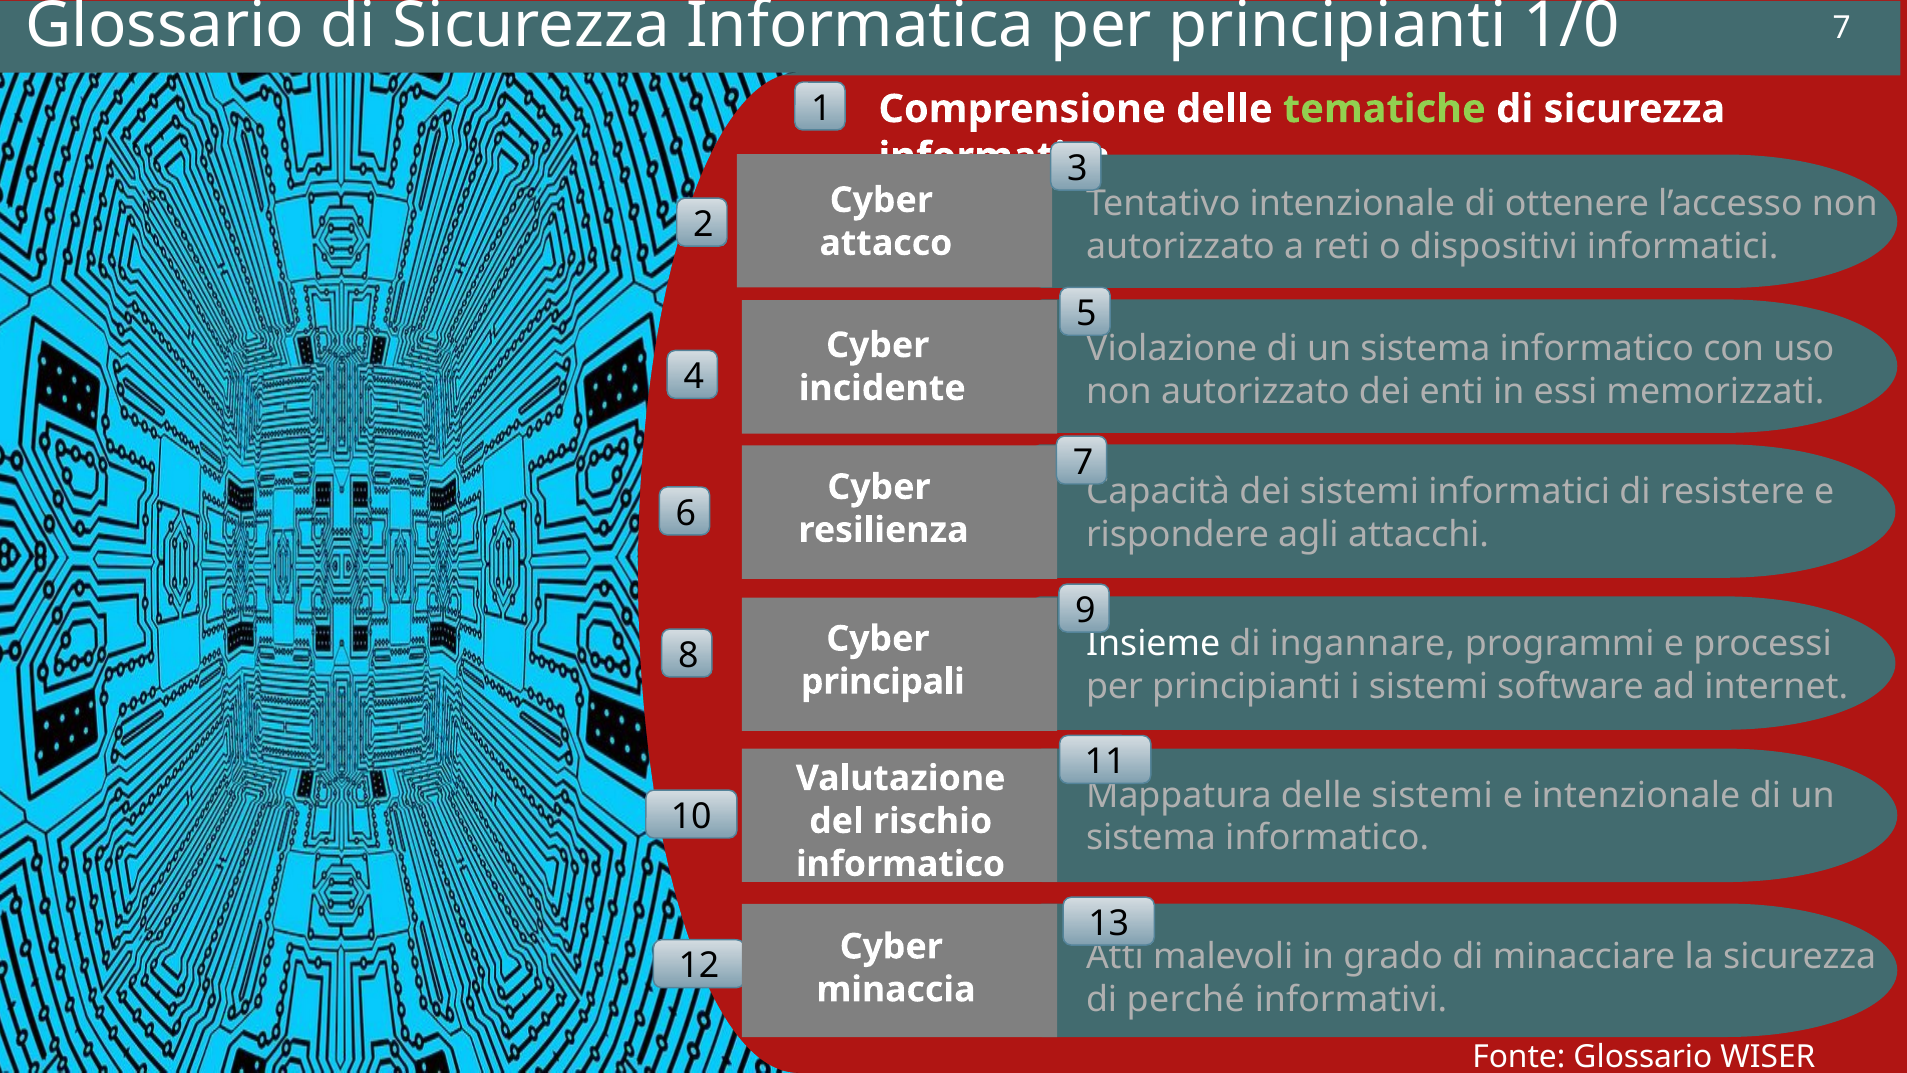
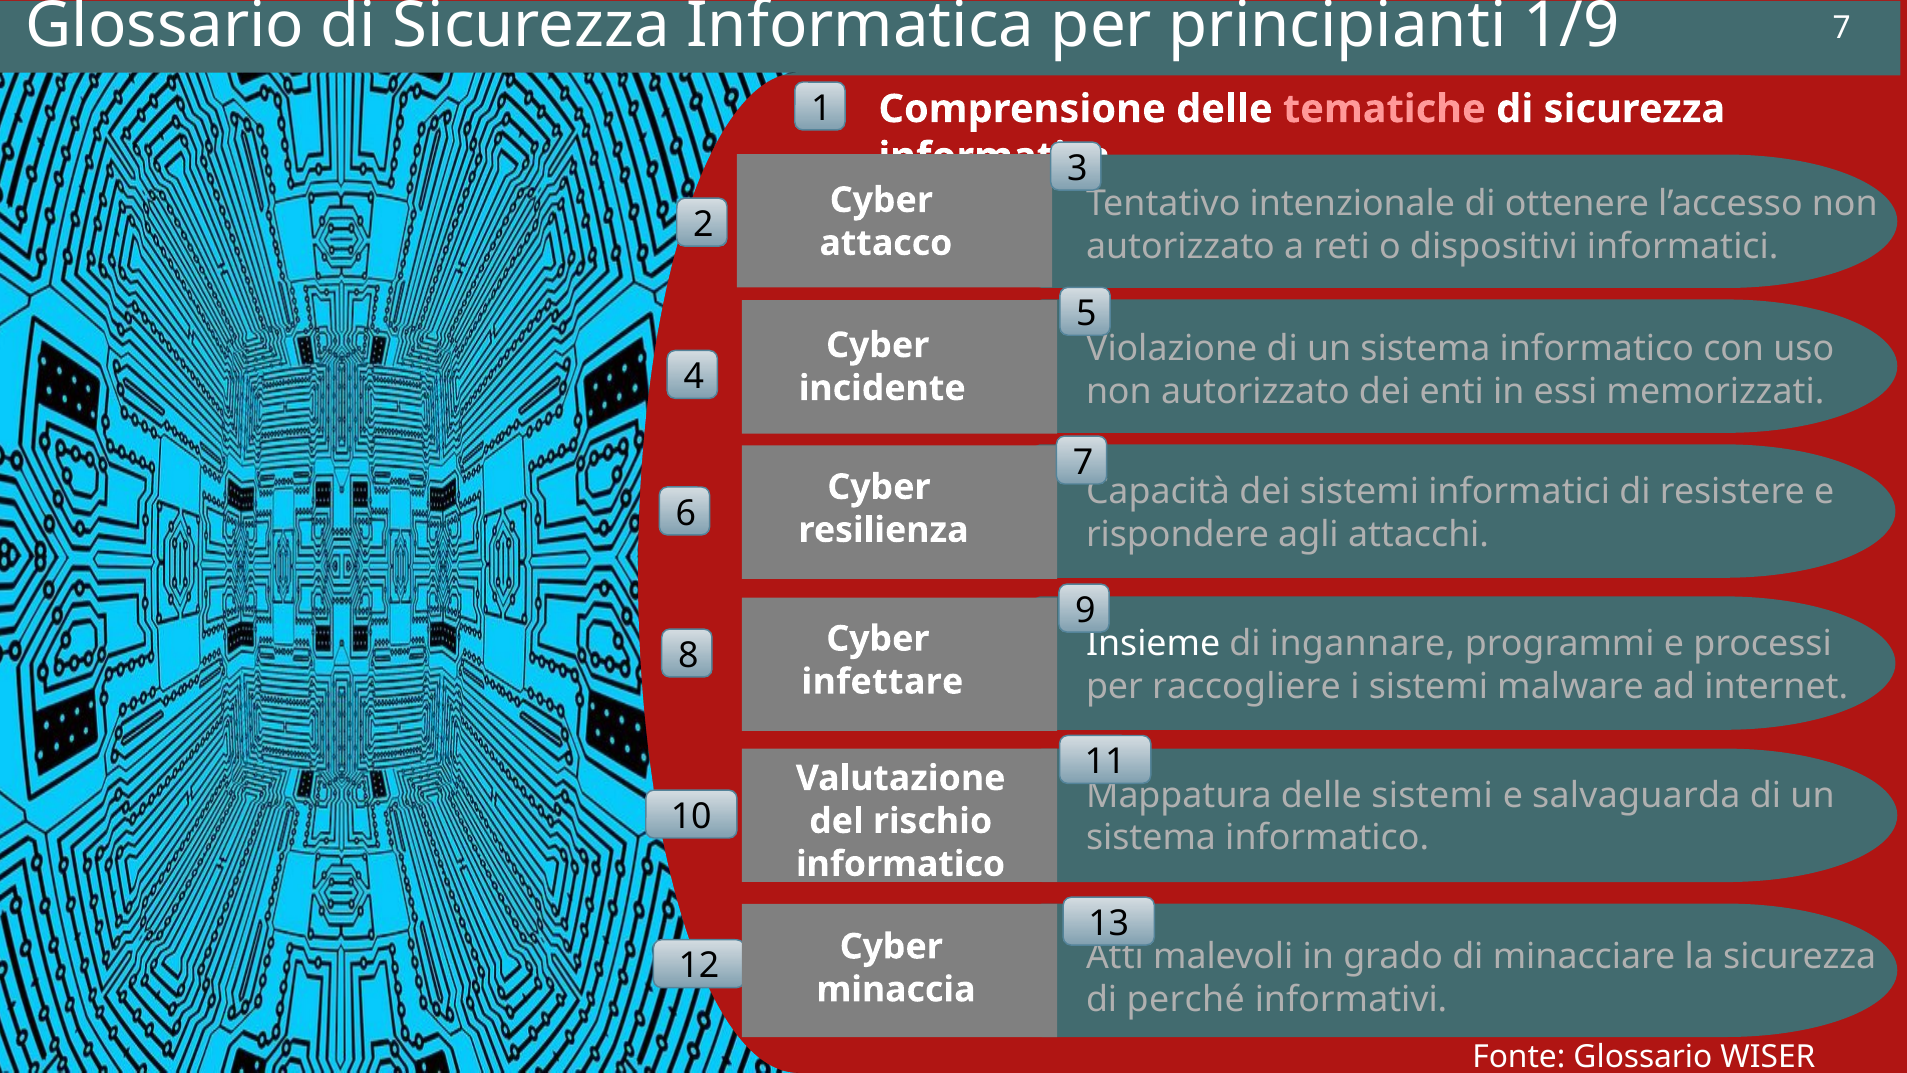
1/0: 1/0 -> 1/9 (1571, 26)
tematiche colour: light green -> pink (1384, 109)
principali: principali -> infettare (882, 682)
principianti: principianti -> raccogliere (1246, 686)
software: software -> malware (1570, 686)
e intenzionale: intenzionale -> salvaguarda (1636, 795)
